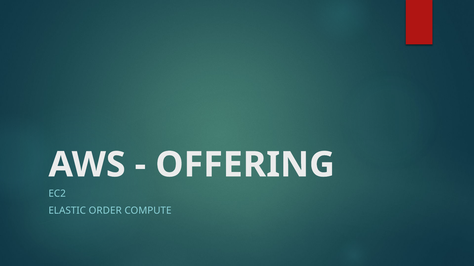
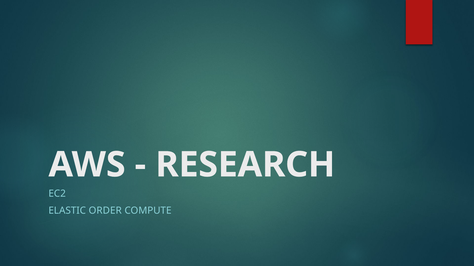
OFFERING: OFFERING -> RESEARCH (245, 165)
